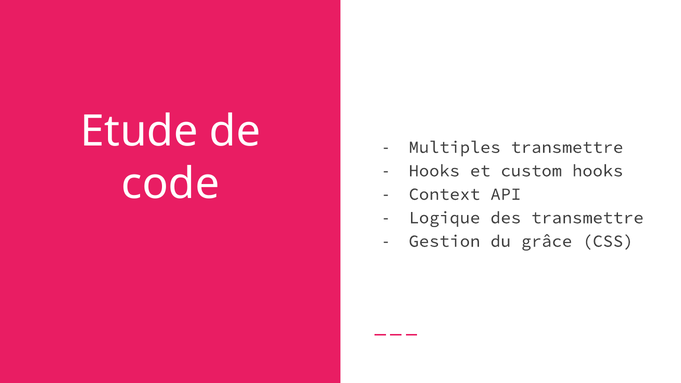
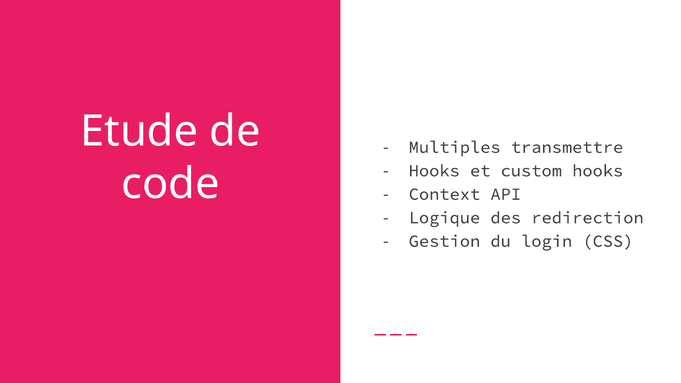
des transmettre: transmettre -> redirection (587, 218)
grâce: grâce -> login (547, 241)
